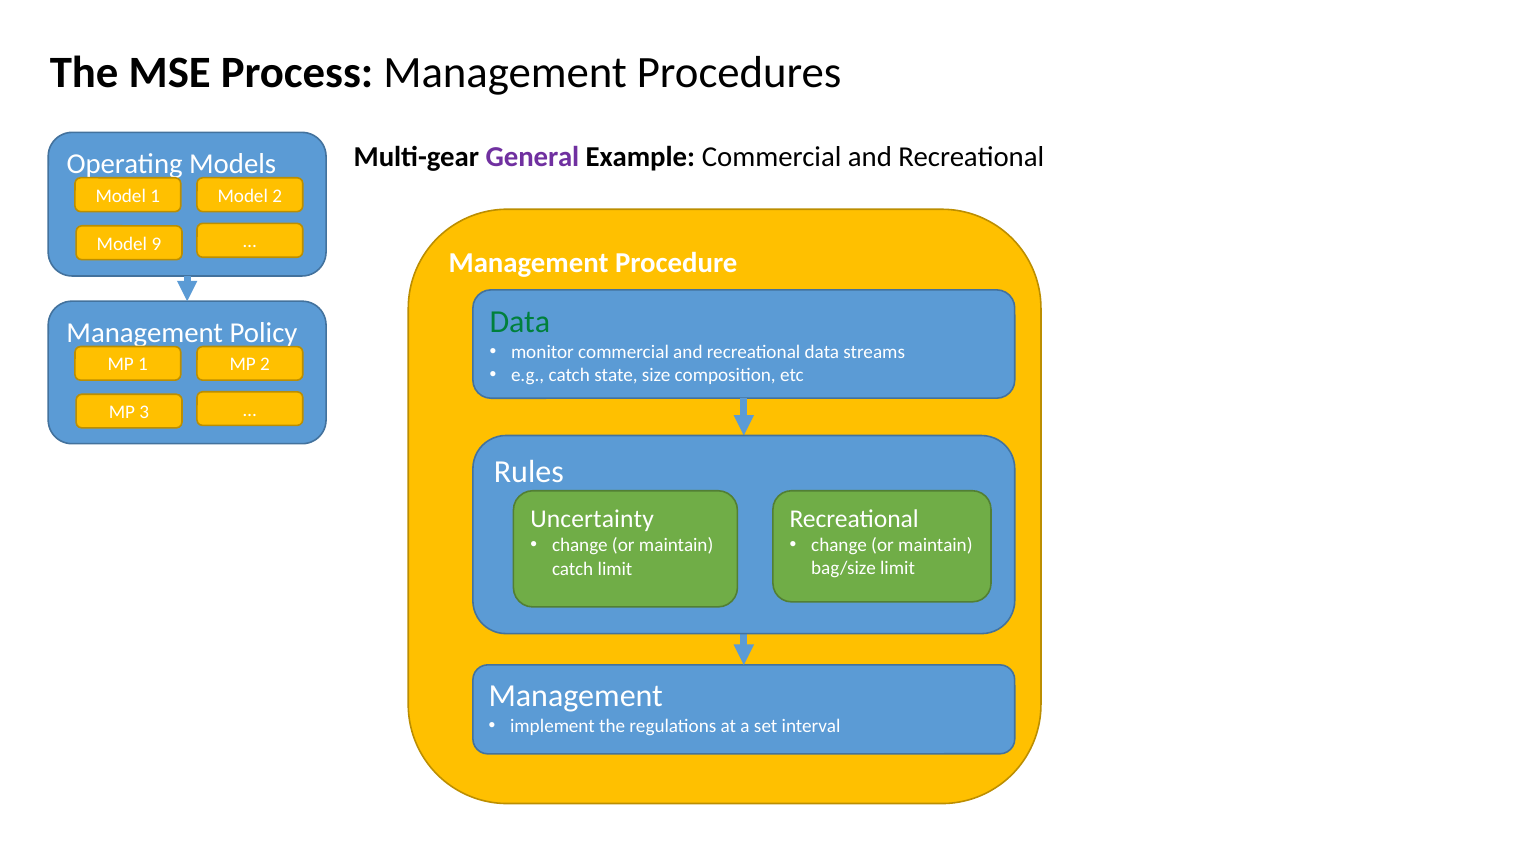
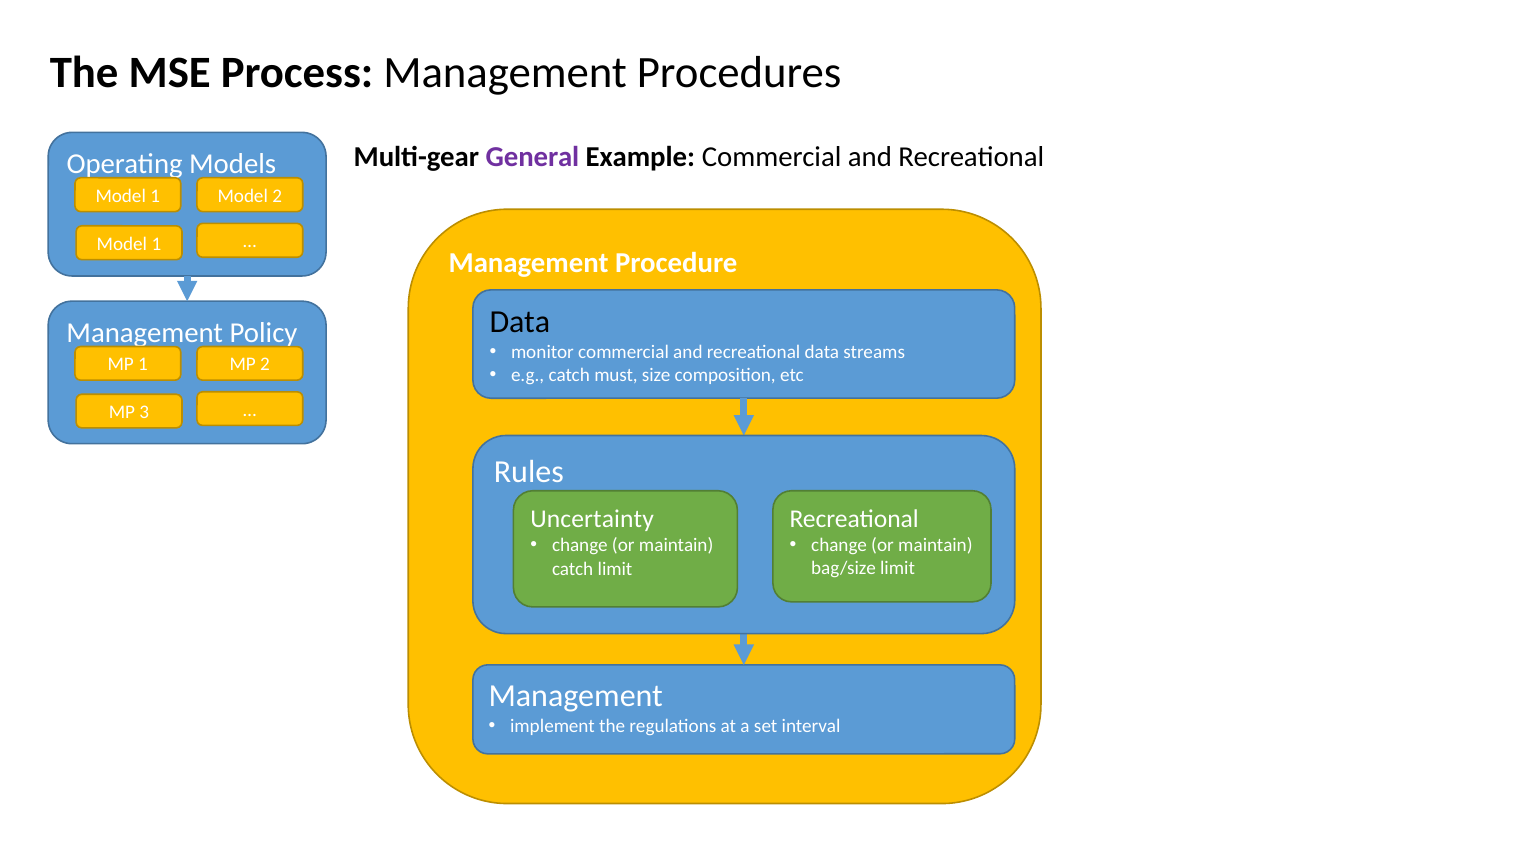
9: 9 -> 1 (156, 244)
Data colour: green -> black (520, 322)
state: state -> must (616, 375)
